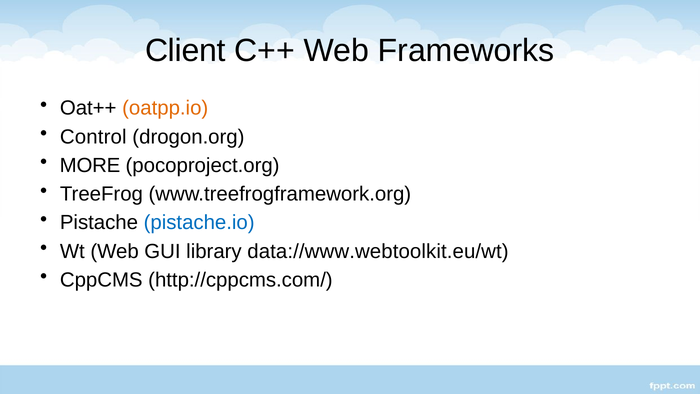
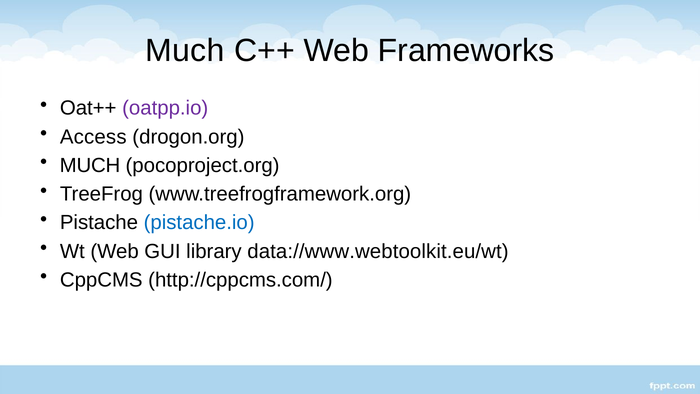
Client: Client -> Much (185, 51)
oatpp.io colour: orange -> purple (165, 108)
Control: Control -> Access (93, 137)
MORE: MORE -> MUCH (90, 165)
